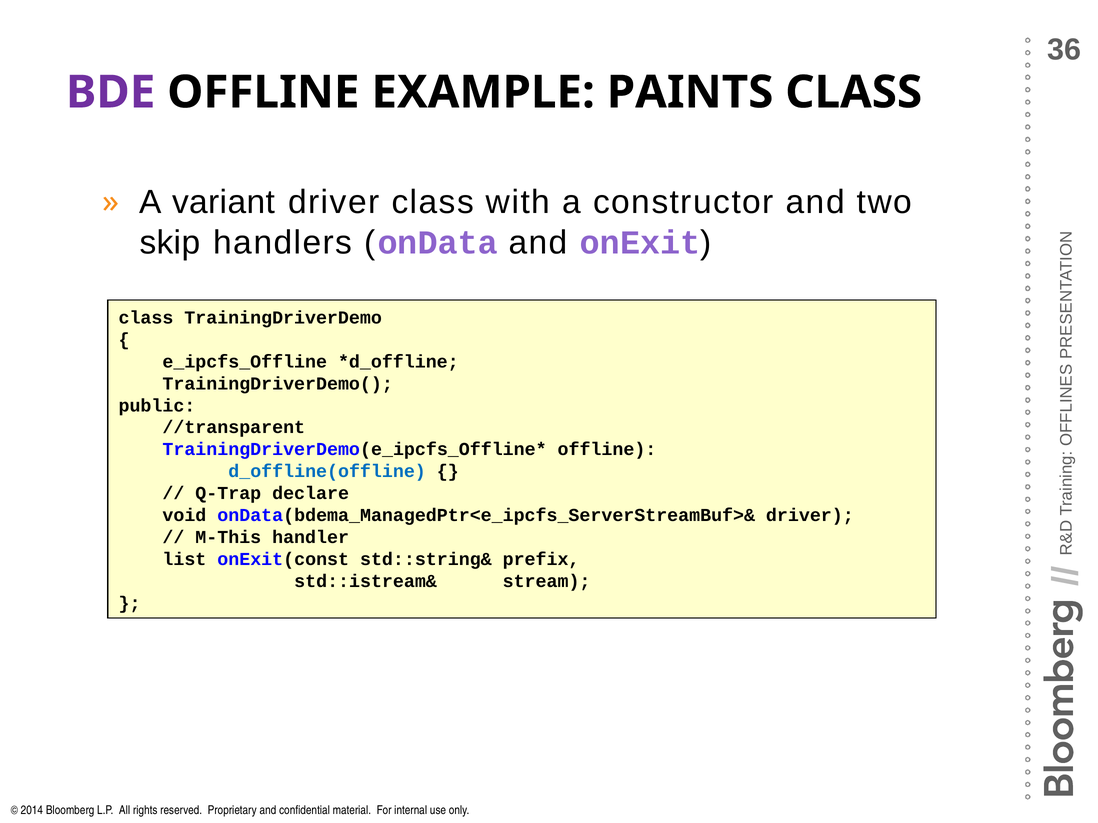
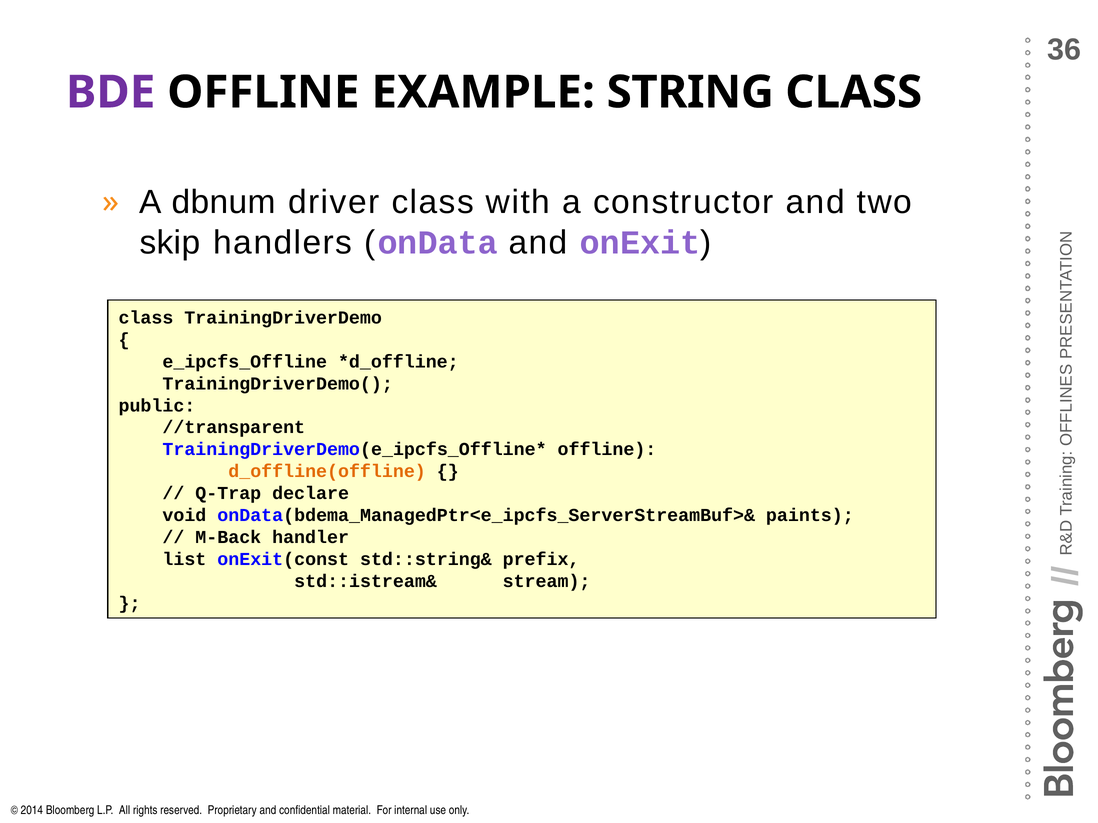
PAINTS: PAINTS -> STRING (690, 92)
variant: variant -> dbnum (224, 202)
d_offline(offline colour: blue -> orange (327, 472)
onData(bdema_ManagedPtr<e_ipcfs_ServerStreamBuf>& driver: driver -> paints (810, 516)
M-This: M-This -> M-Back (228, 538)
